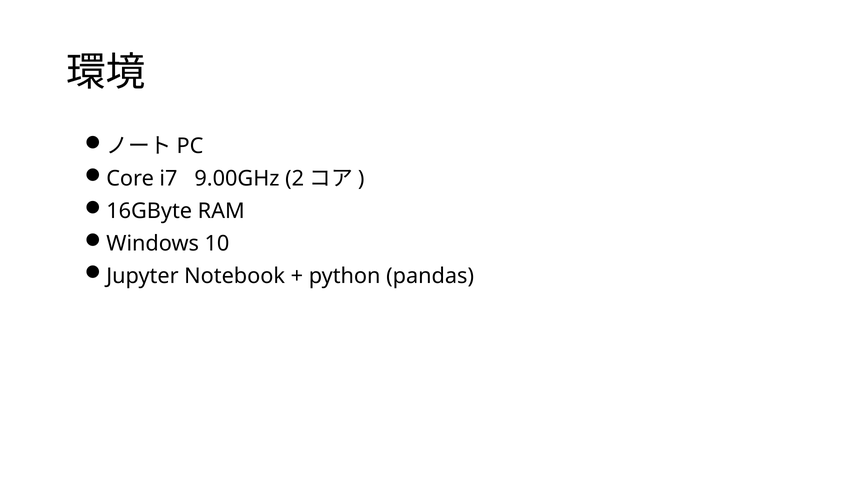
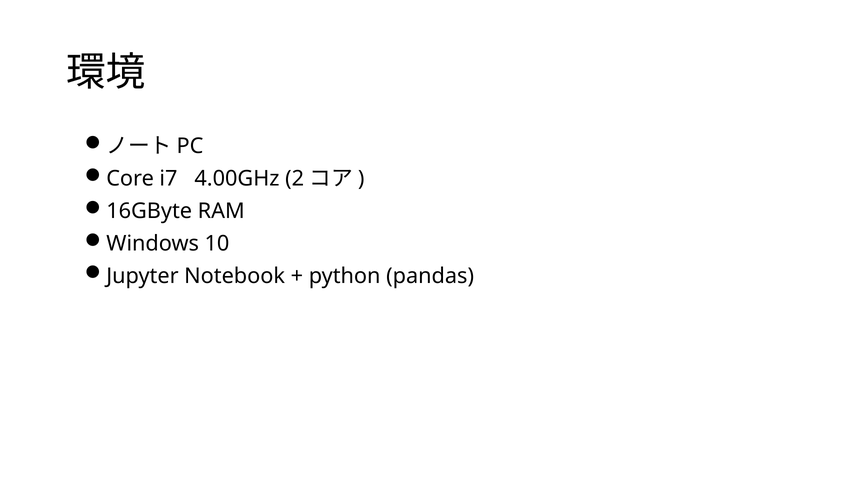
9.00GHz: 9.00GHz -> 4.00GHz (237, 179)
